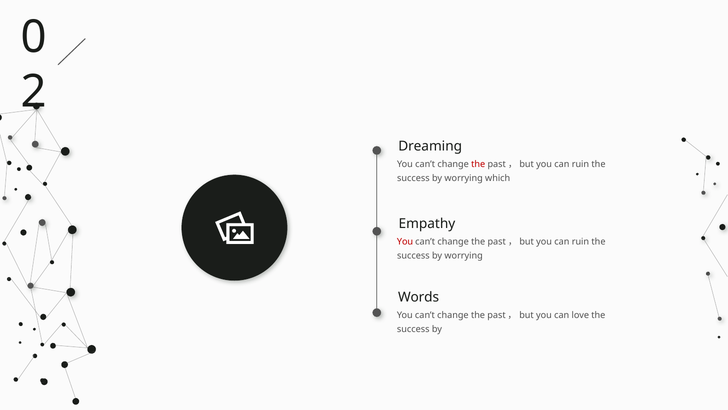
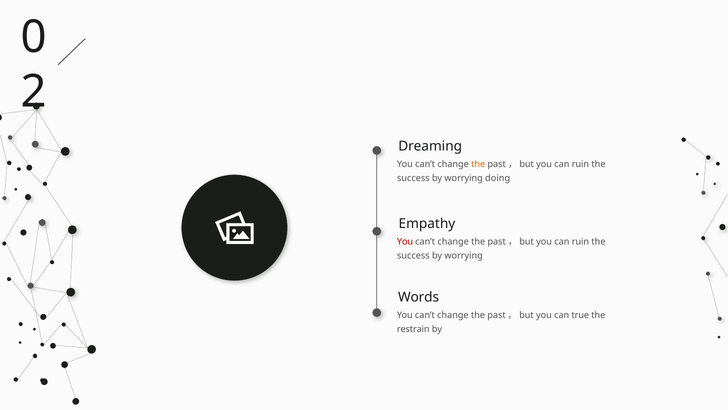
the colour: red -> orange (478, 164)
which: which -> doing (498, 178)
love: love -> true (580, 315)
success: success -> restrain (413, 329)
